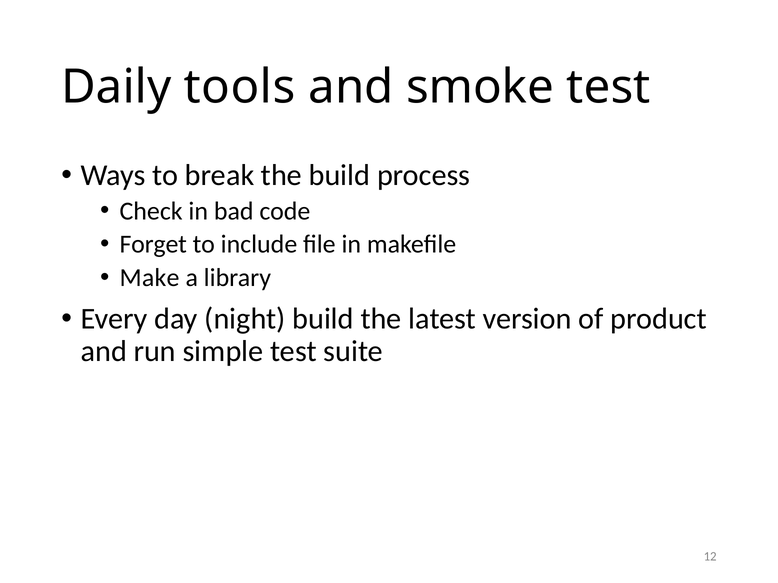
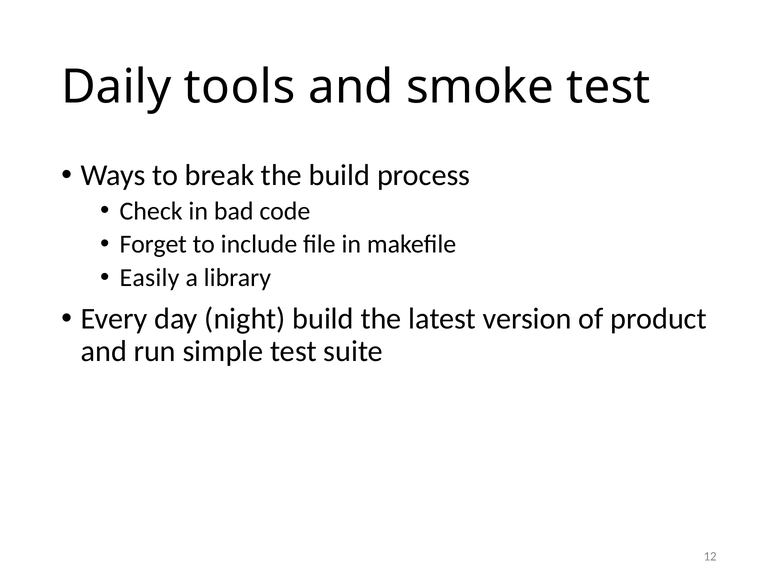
Make: Make -> Easily (150, 278)
